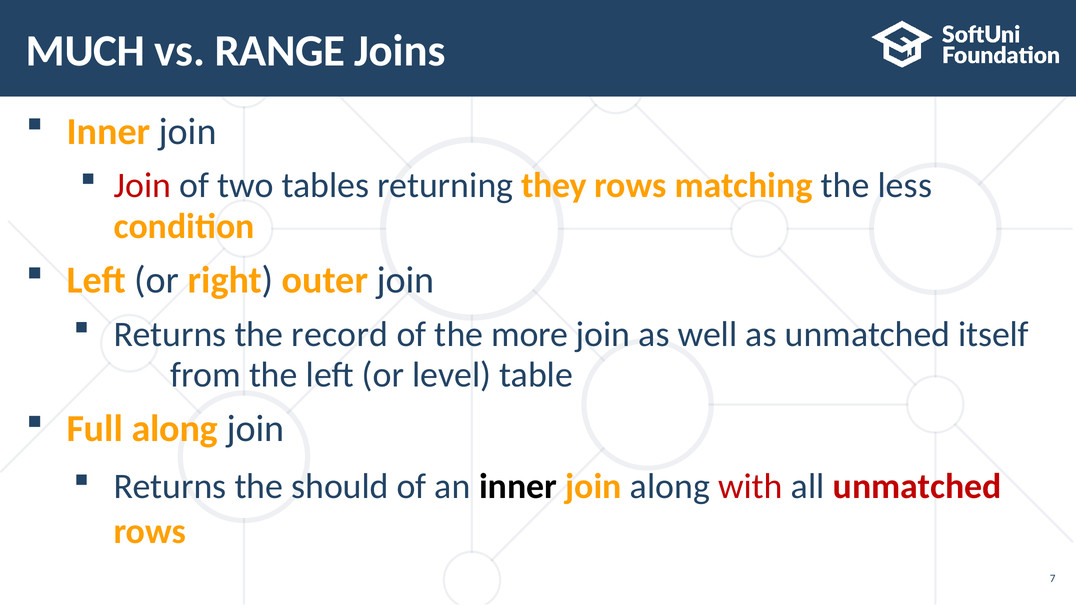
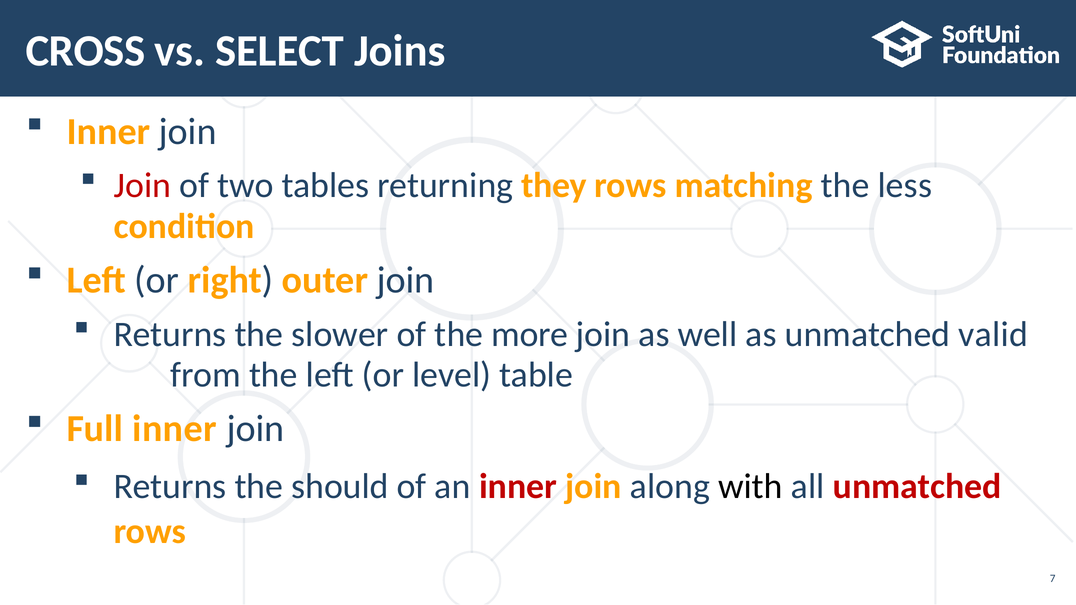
MUCH: MUCH -> CROSS (85, 51)
RANGE: RANGE -> SELECT (280, 51)
record: record -> slower (340, 334)
itself: itself -> valid (993, 334)
Full along: along -> inner (175, 429)
inner colour: black -> red (518, 487)
with colour: red -> black (750, 487)
